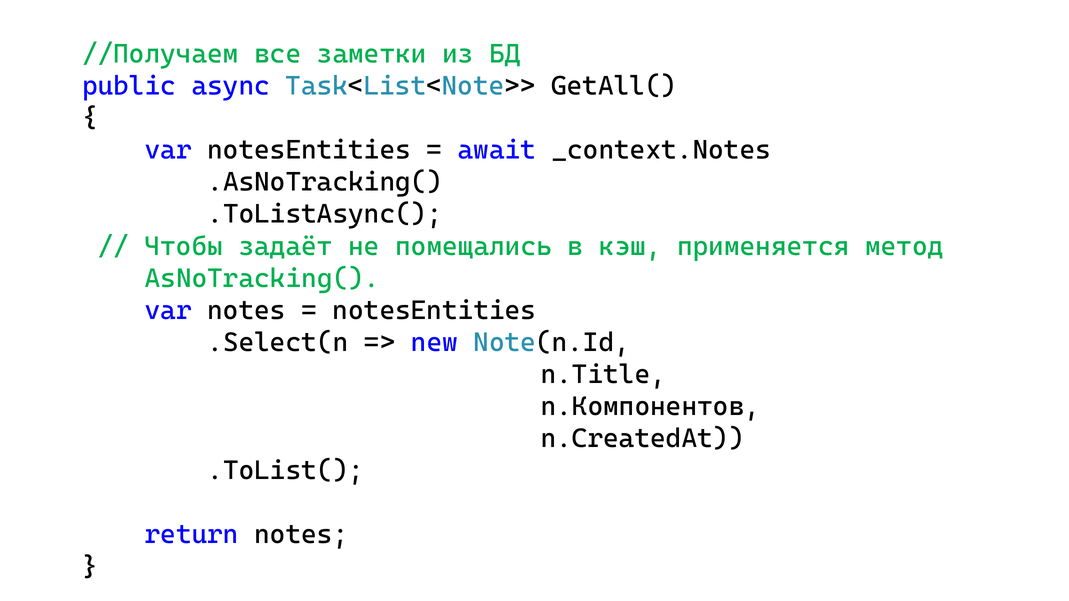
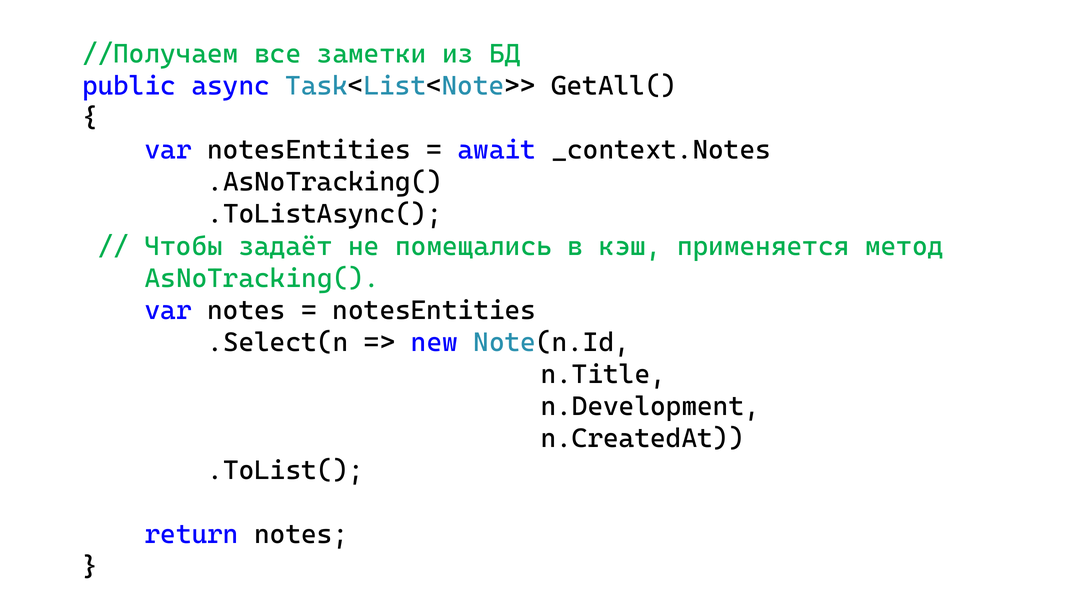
n.Компонентов: n.Компонентов -> n.Development (650, 407)
